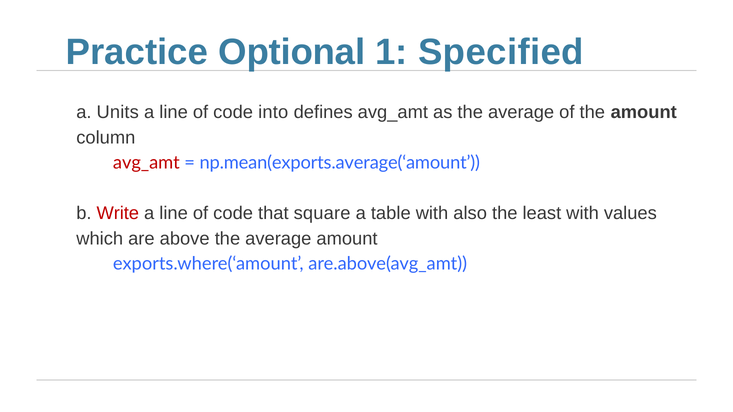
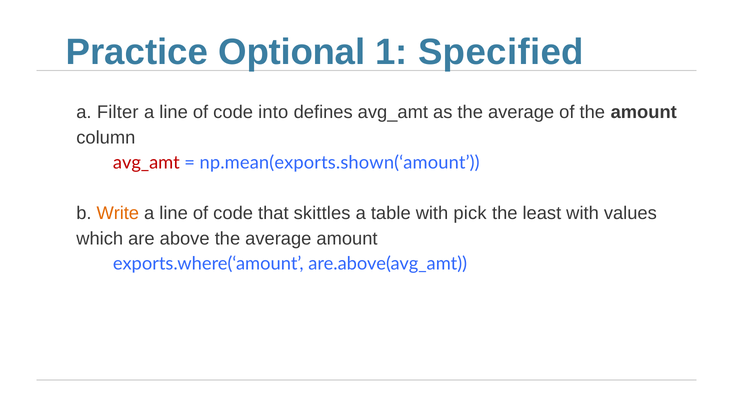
Units: Units -> Filter (118, 112)
np.mean(exports.average(‘amount: np.mean(exports.average(‘amount -> np.mean(exports.shown(‘amount (340, 163)
Write colour: red -> orange (118, 213)
square: square -> skittles (322, 213)
also: also -> pick (470, 213)
